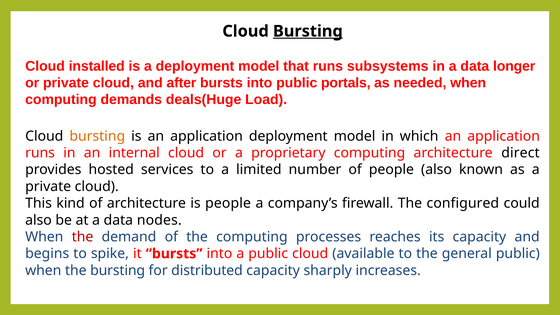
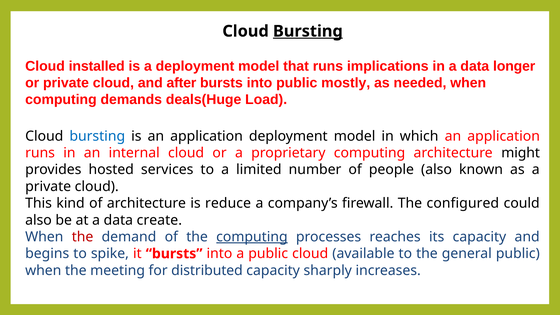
subsystems: subsystems -> implications (388, 66)
portals: portals -> mostly (346, 83)
bursting colour: orange -> blue (97, 136)
direct: direct -> might (521, 153)
is people: people -> reduce (228, 203)
nodes: nodes -> create (159, 220)
computing underline: none -> present (252, 237)
the bursting: bursting -> meeting (118, 270)
